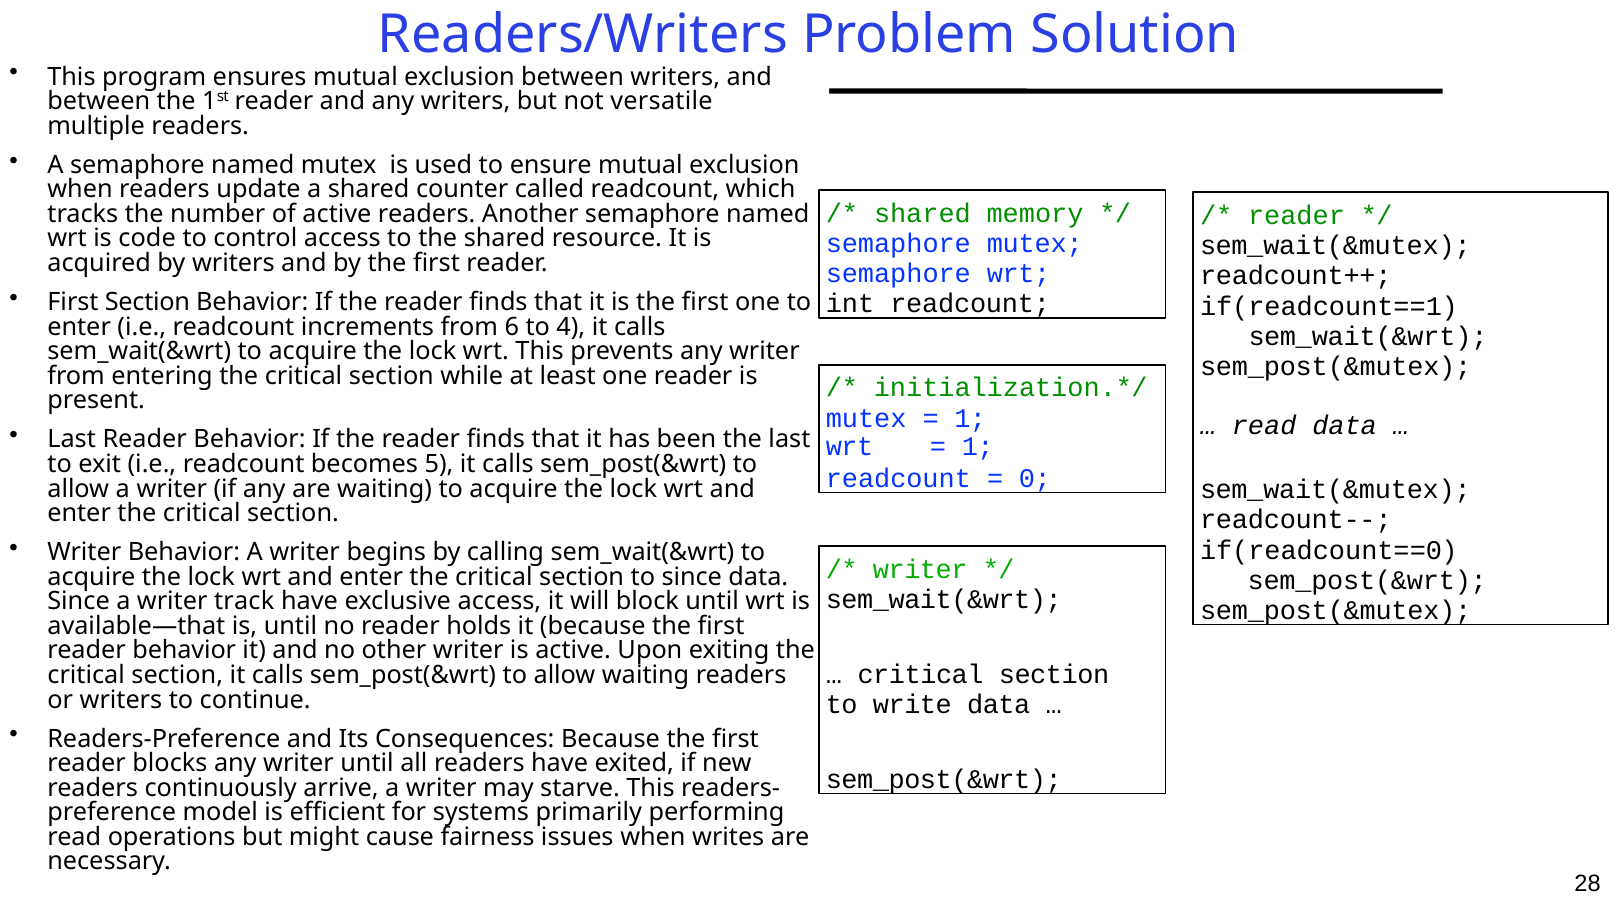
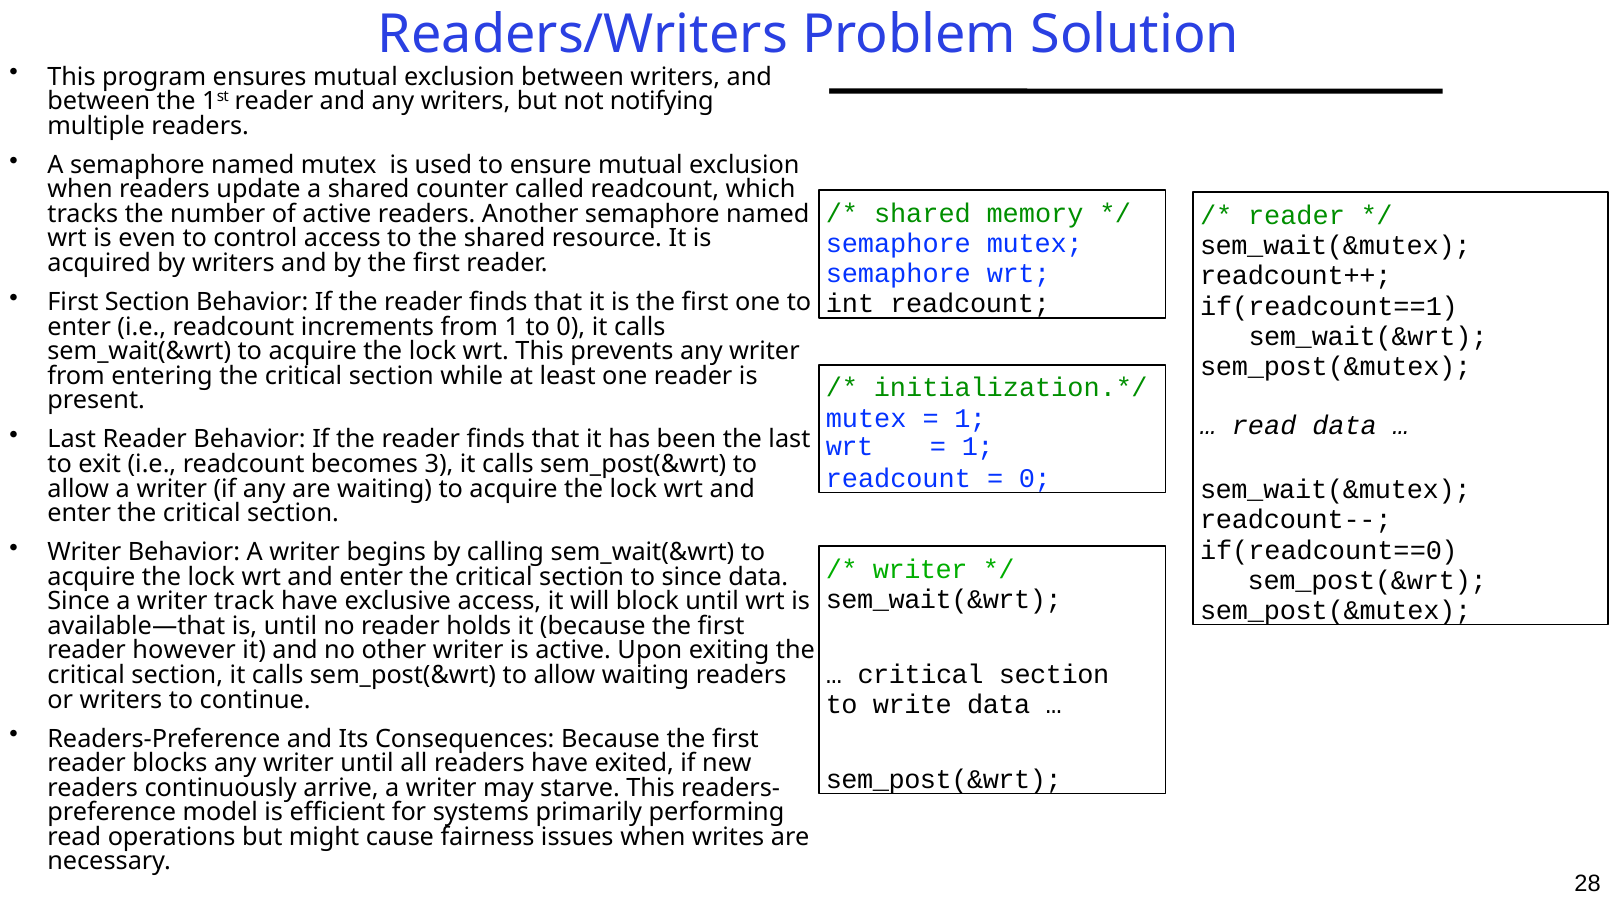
versatile: versatile -> notifying (662, 101)
code: code -> even (147, 239)
from 6: 6 -> 1 (512, 327)
to 4: 4 -> 0 (571, 327)
5: 5 -> 3 (439, 464)
behavior: behavior -> however (184, 651)
